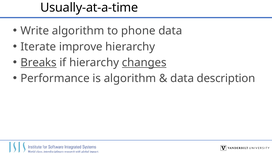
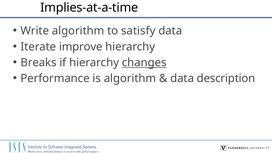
Usually-at-a-time: Usually-at-a-time -> Implies-at-a-time (89, 8)
phone: phone -> satisfy (138, 31)
Breaks underline: present -> none (39, 63)
